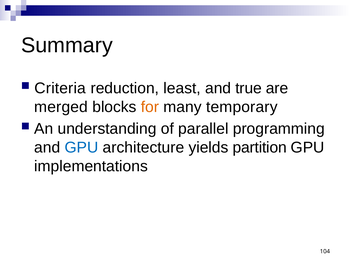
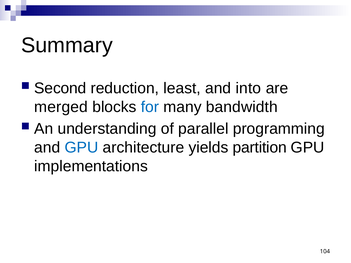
Criteria: Criteria -> Second (60, 88)
true: true -> into (248, 88)
for colour: orange -> blue (150, 107)
temporary: temporary -> bandwidth (242, 107)
